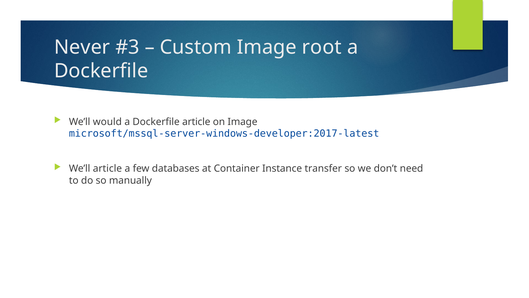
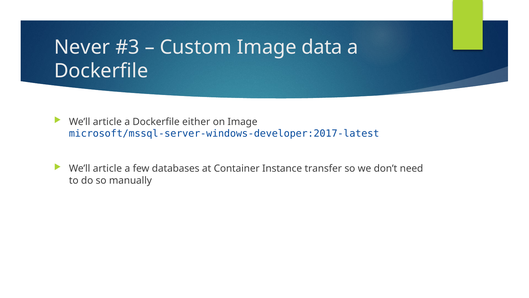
root: root -> data (322, 47)
would: would -> article (107, 122)
Dockerfile article: article -> either (196, 122)
